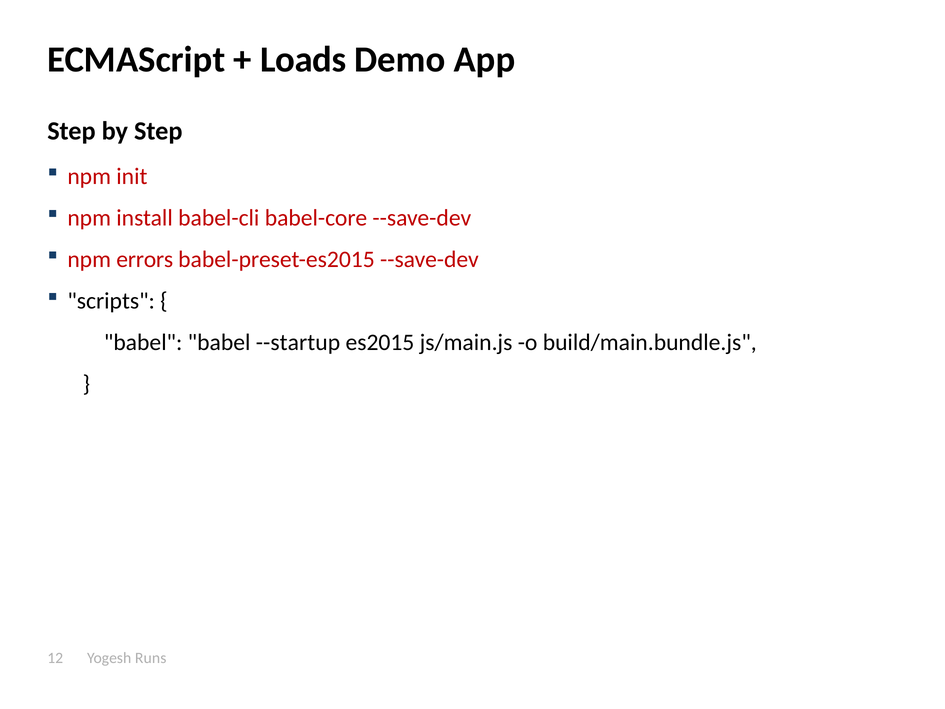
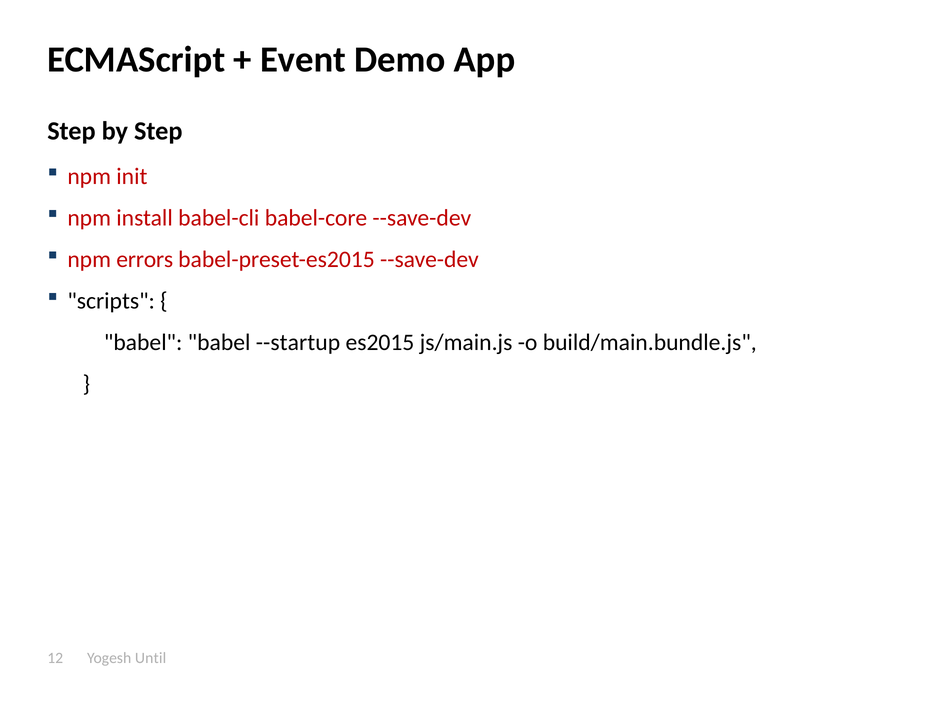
Loads: Loads -> Event (303, 60)
Runs: Runs -> Until (151, 658)
